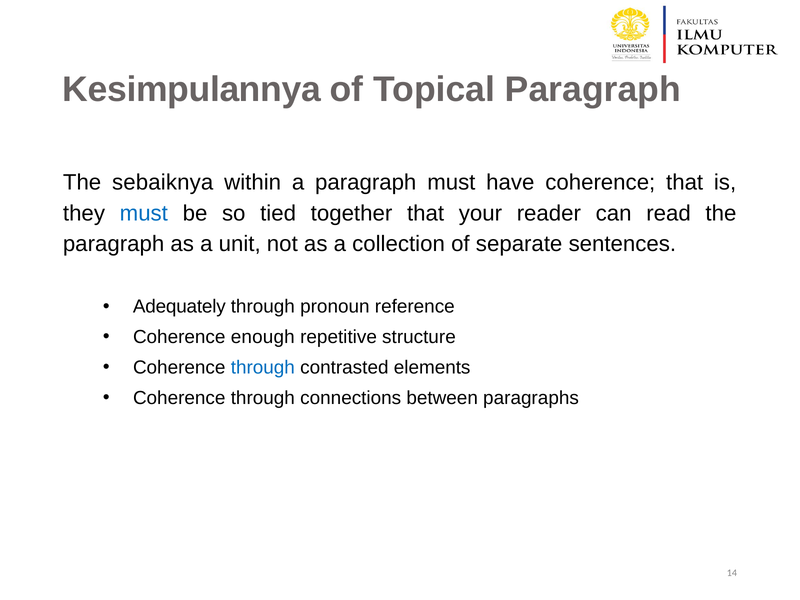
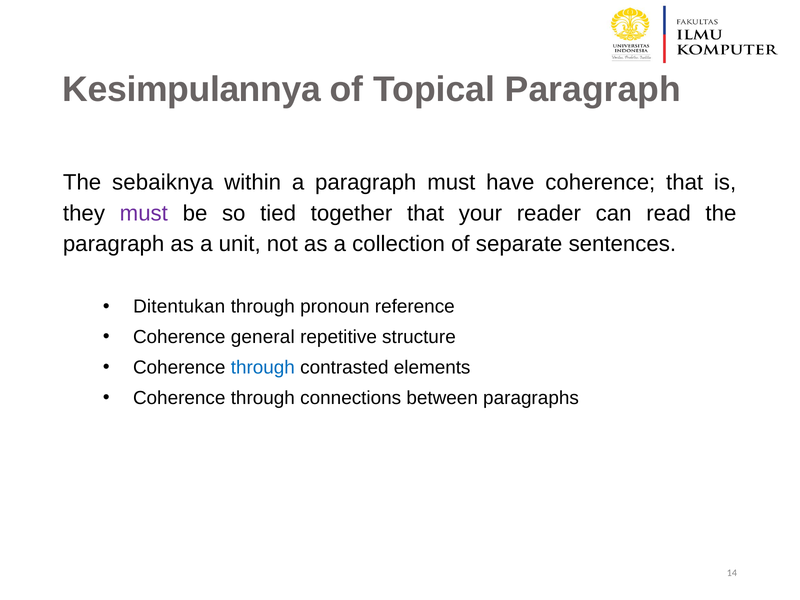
must colour: blue -> purple (144, 213)
Adequately: Adequately -> Ditentukan (179, 307)
enough: enough -> general (263, 337)
